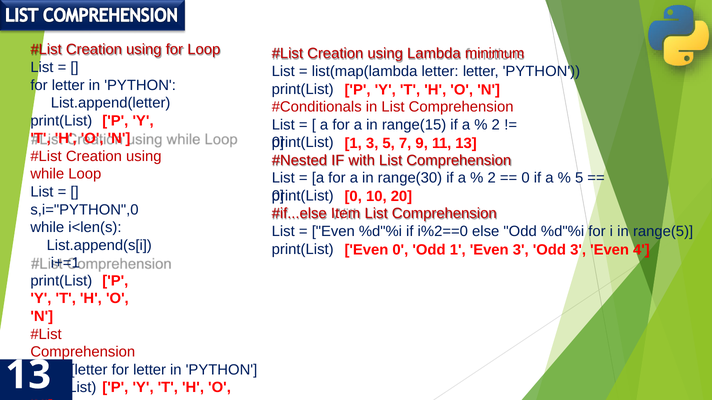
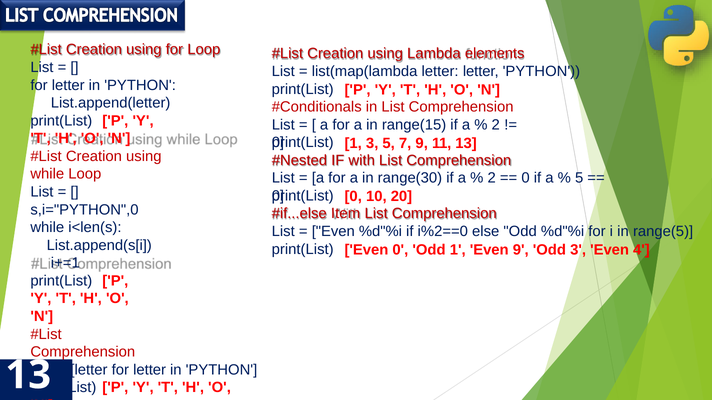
minimum: minimum -> elements (495, 54)
Even 3: 3 -> 9 (521, 250)
